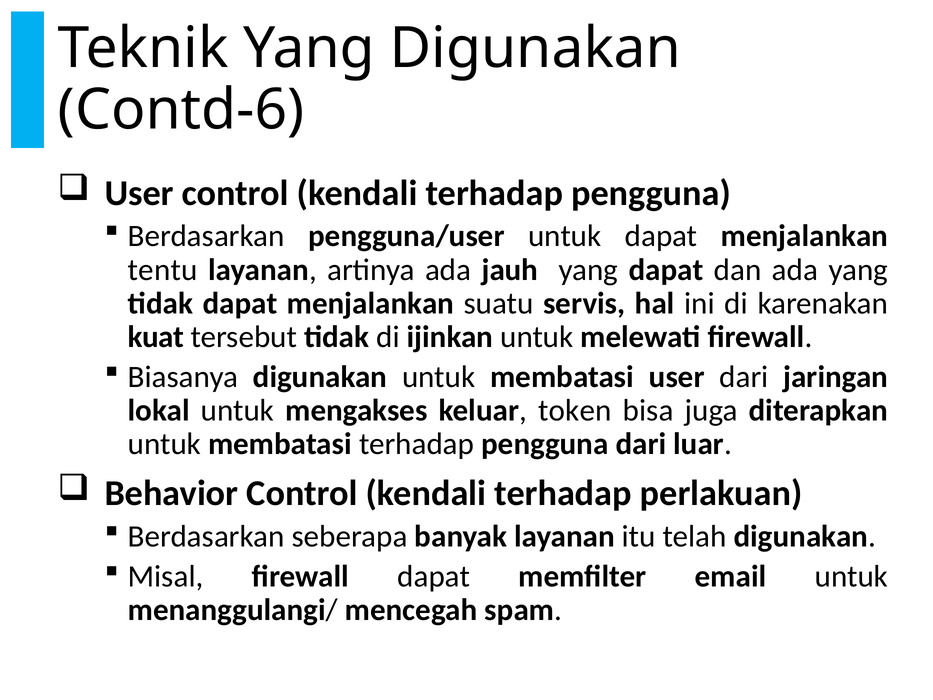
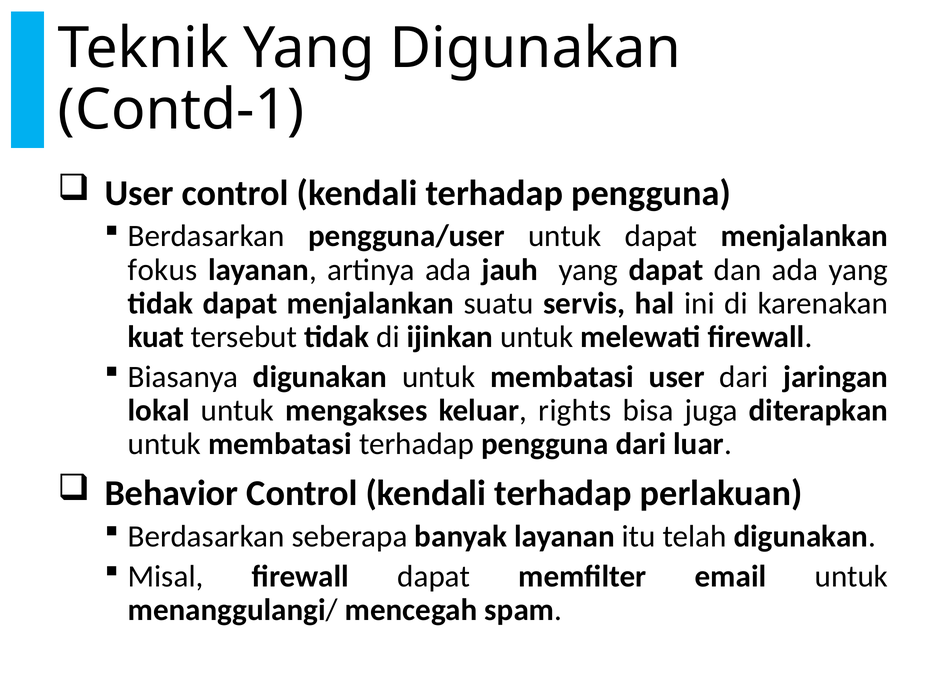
Contd-6: Contd-6 -> Contd-1 (181, 110)
tentu: tentu -> fokus (163, 270)
token: token -> rights (575, 410)
